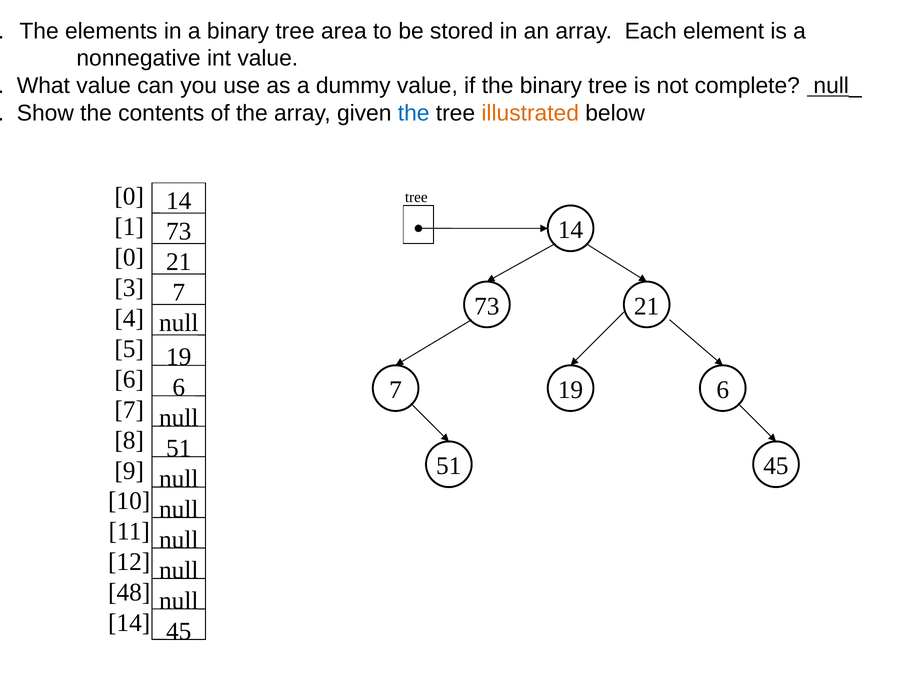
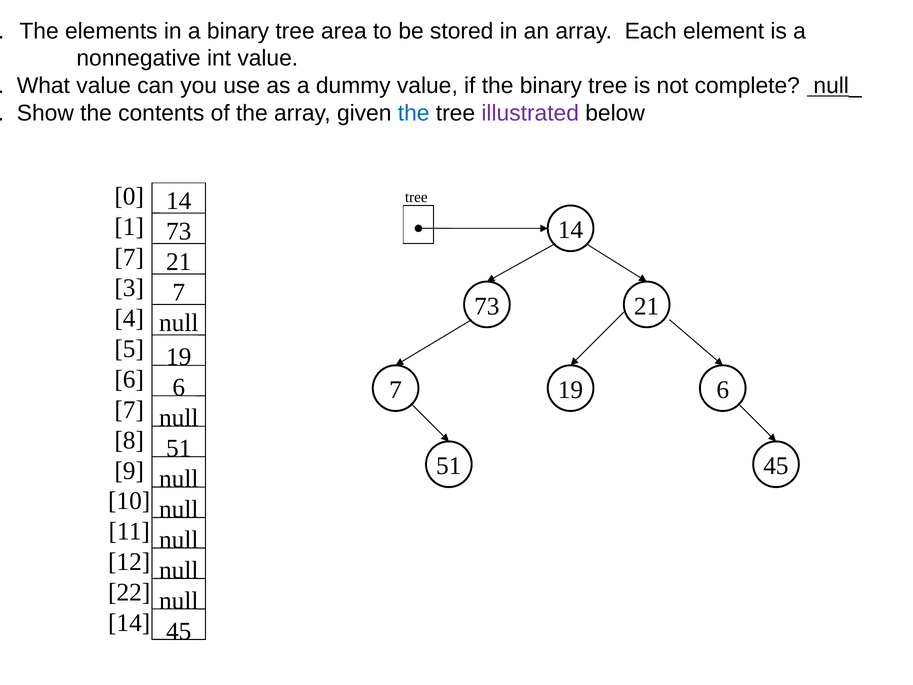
illustrated colour: orange -> purple (530, 113)
0: 0 -> 7 (129, 257)
48: 48 -> 22 (129, 592)
